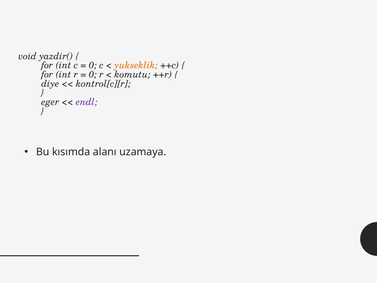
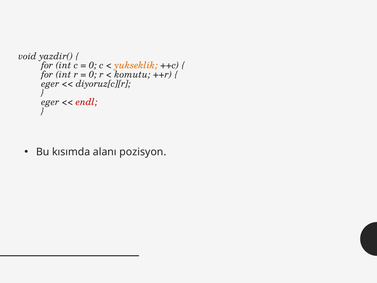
diye: diye -> eger (50, 84)
kontrol[c][r: kontrol[c][r -> diyoruz[c][r (103, 84)
endl colour: purple -> red (87, 102)
uzamaya: uzamaya -> pozisyon (143, 152)
